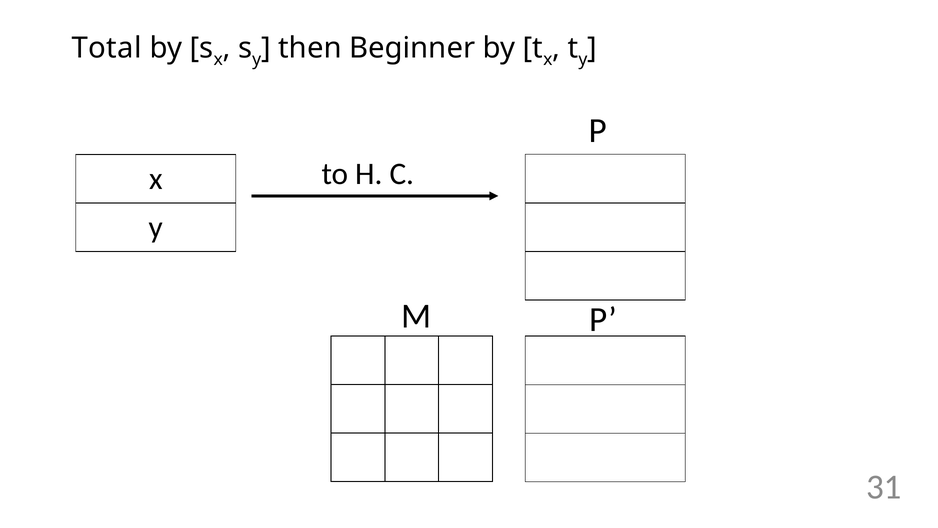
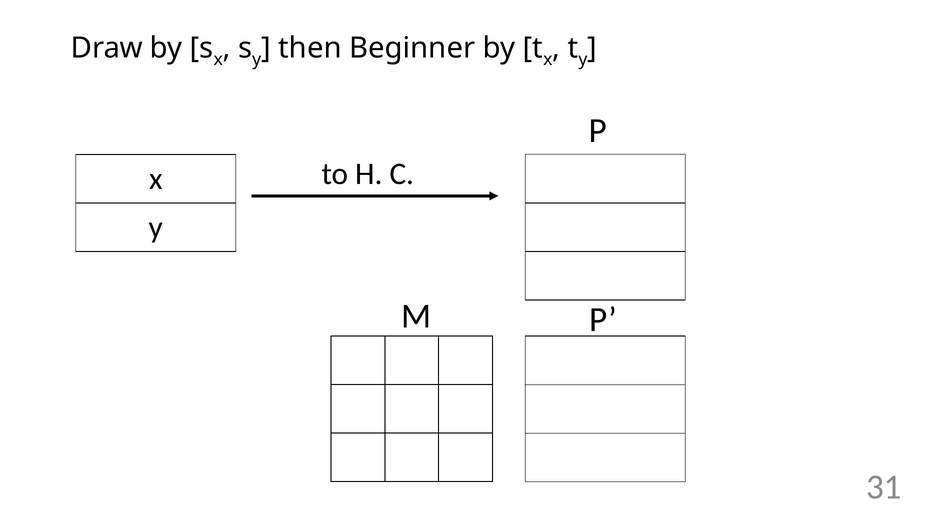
Total: Total -> Draw (107, 48)
